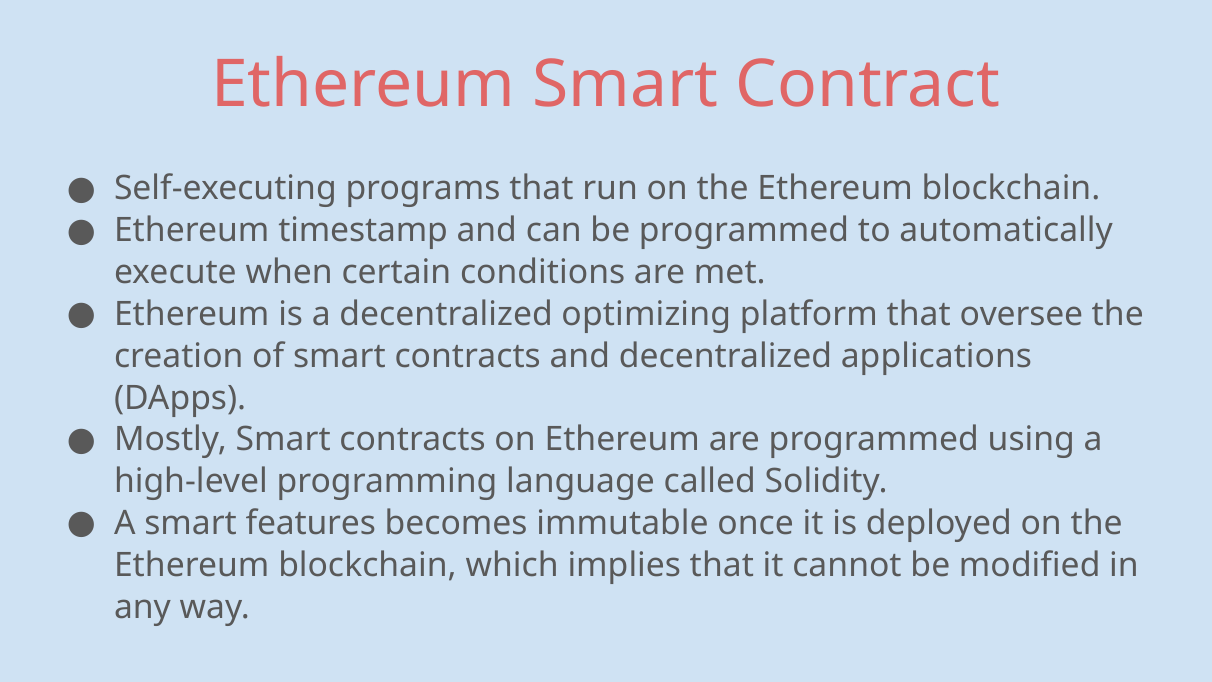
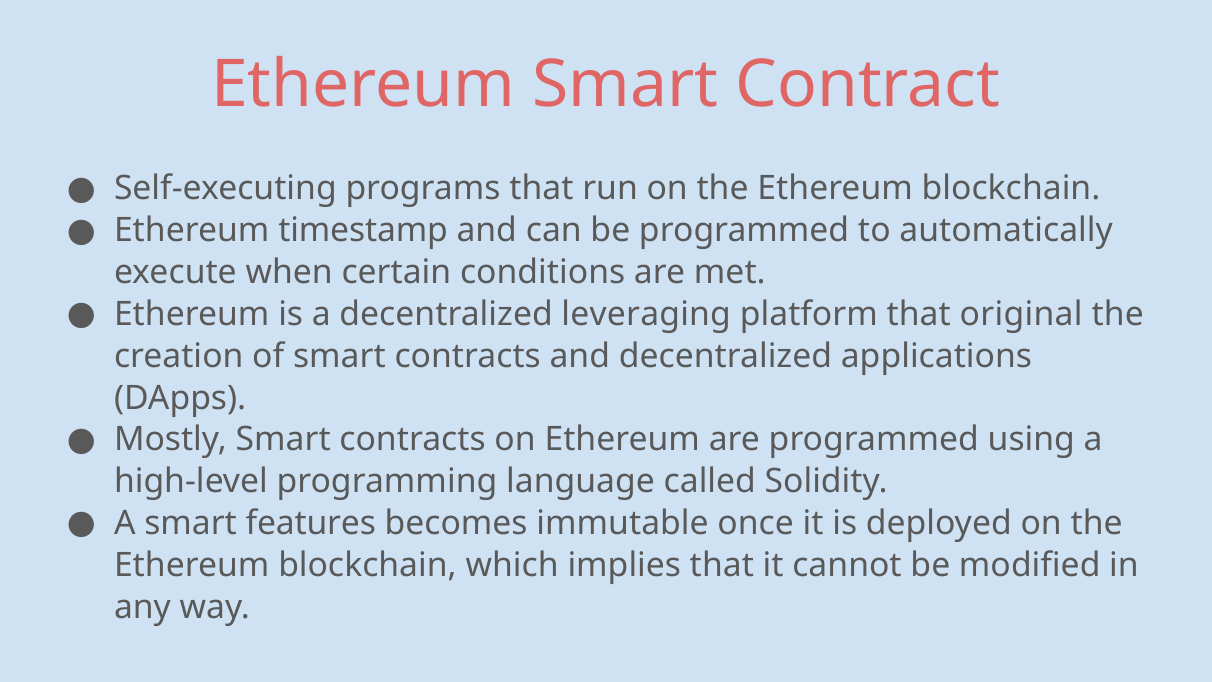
optimizing: optimizing -> leveraging (646, 314)
oversee: oversee -> original (1021, 314)
